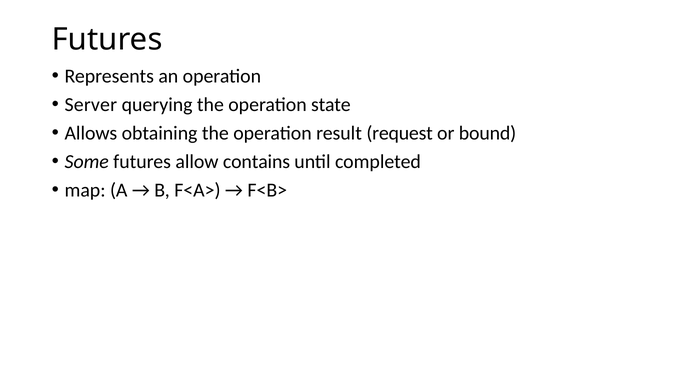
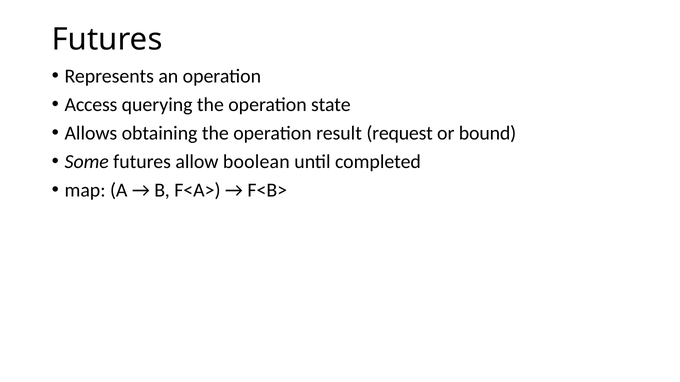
Server: Server -> Access (91, 105)
contains: contains -> boolean (256, 162)
